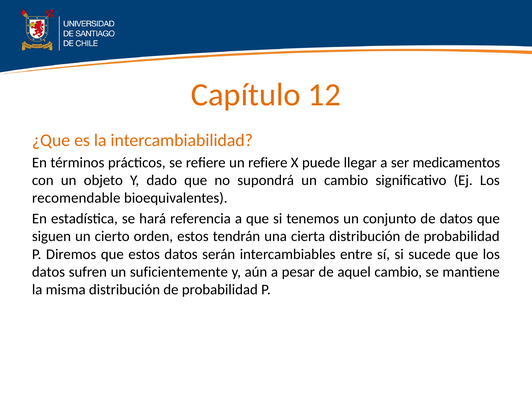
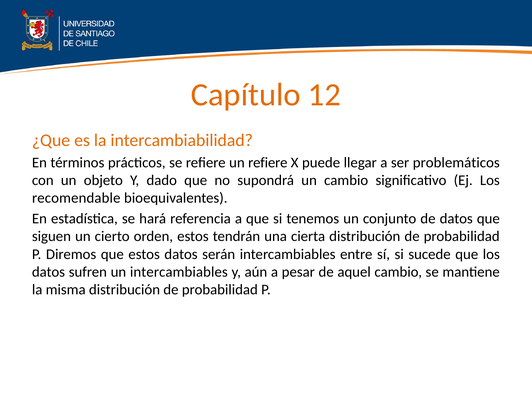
medicamentos: medicamentos -> problemáticos (456, 163)
un suficientemente: suficientemente -> intercambiables (179, 272)
